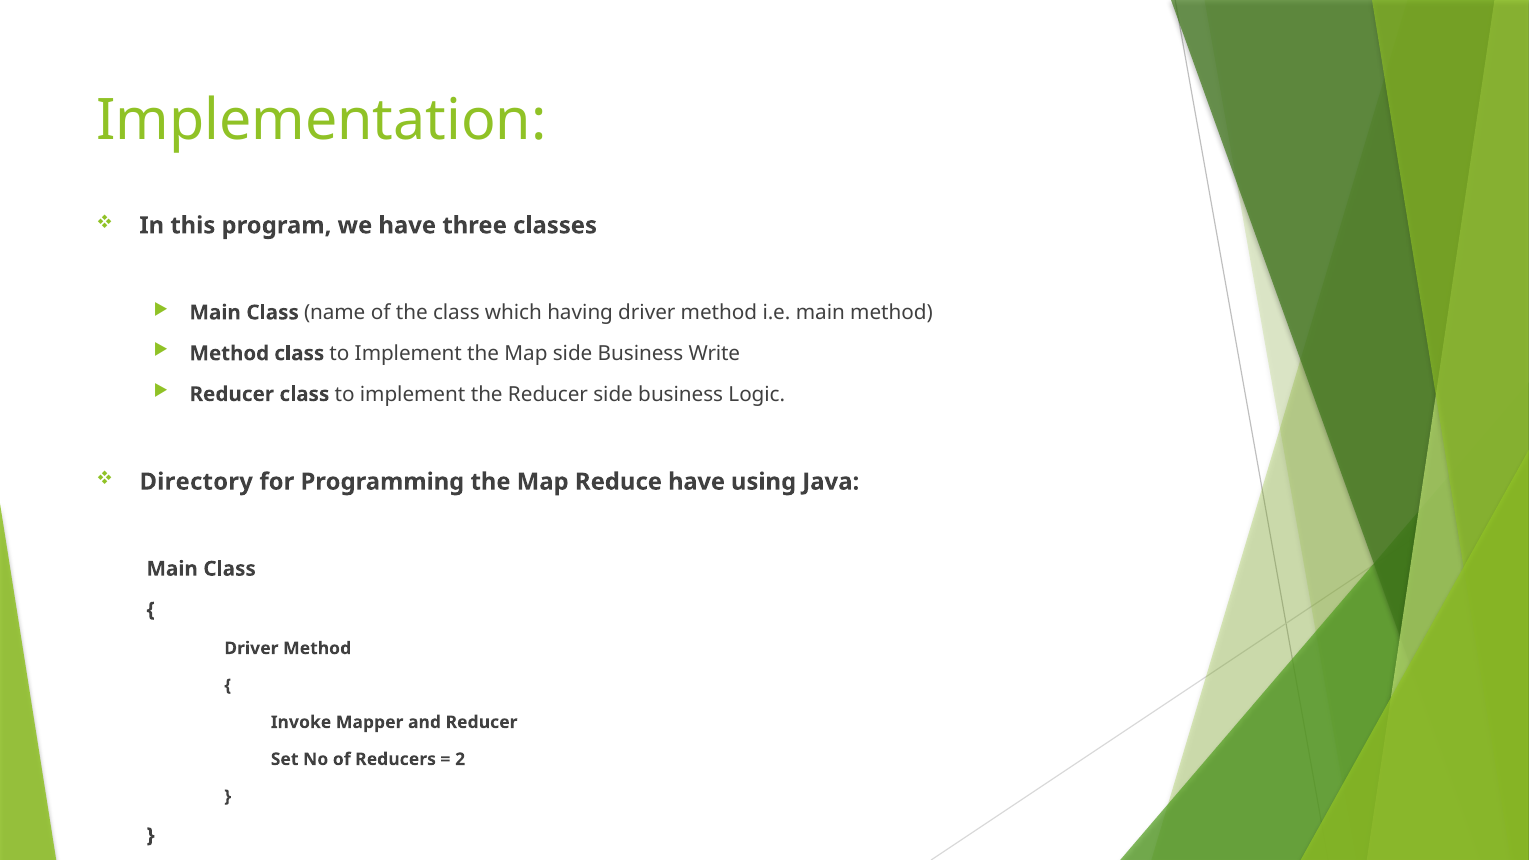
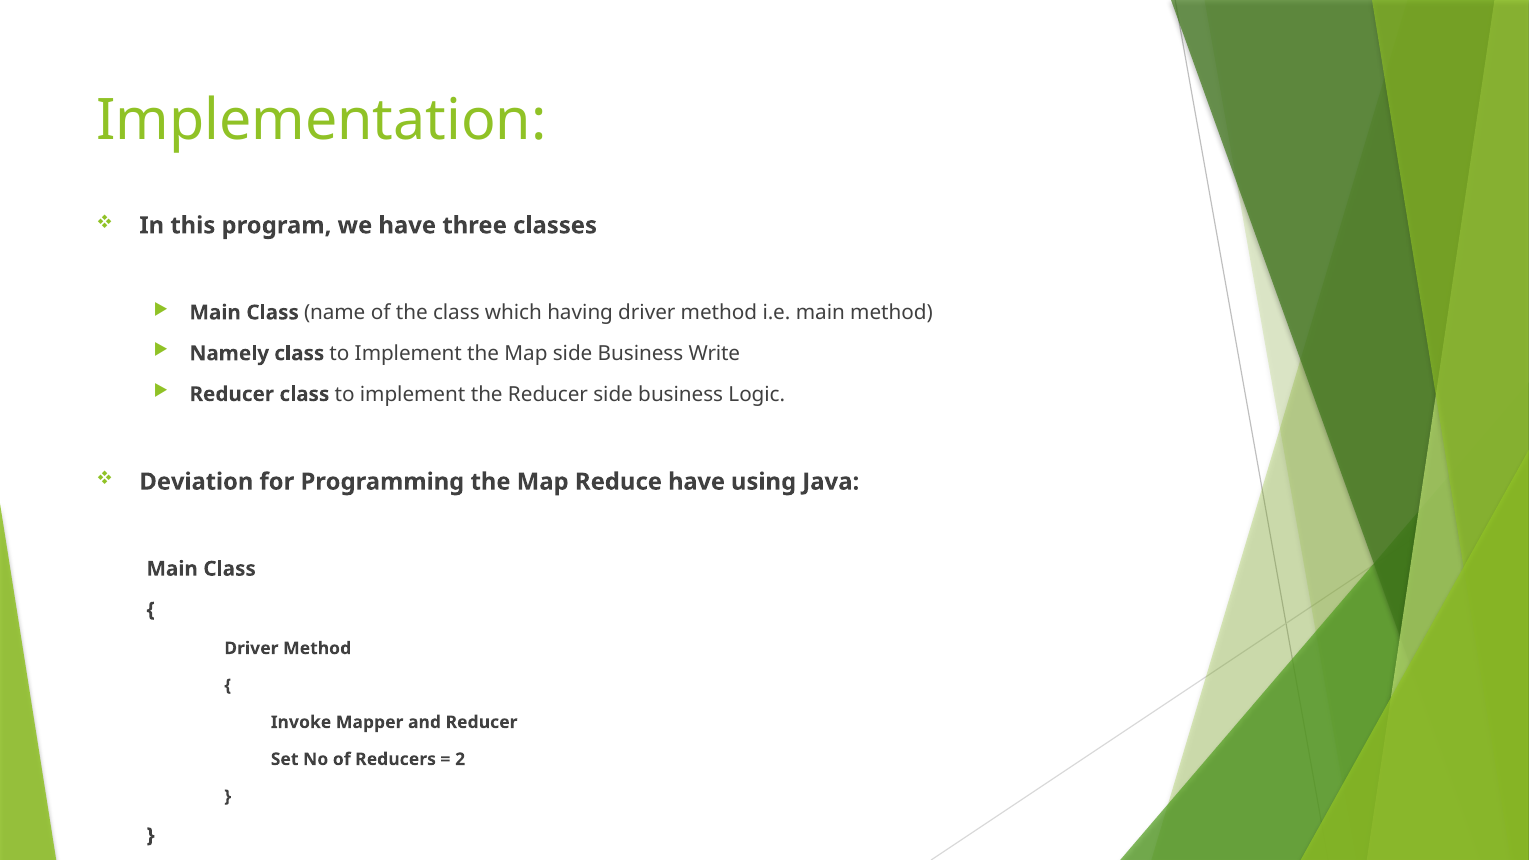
Method: Method -> Namely (229, 353)
Directory: Directory -> Deviation (196, 482)
